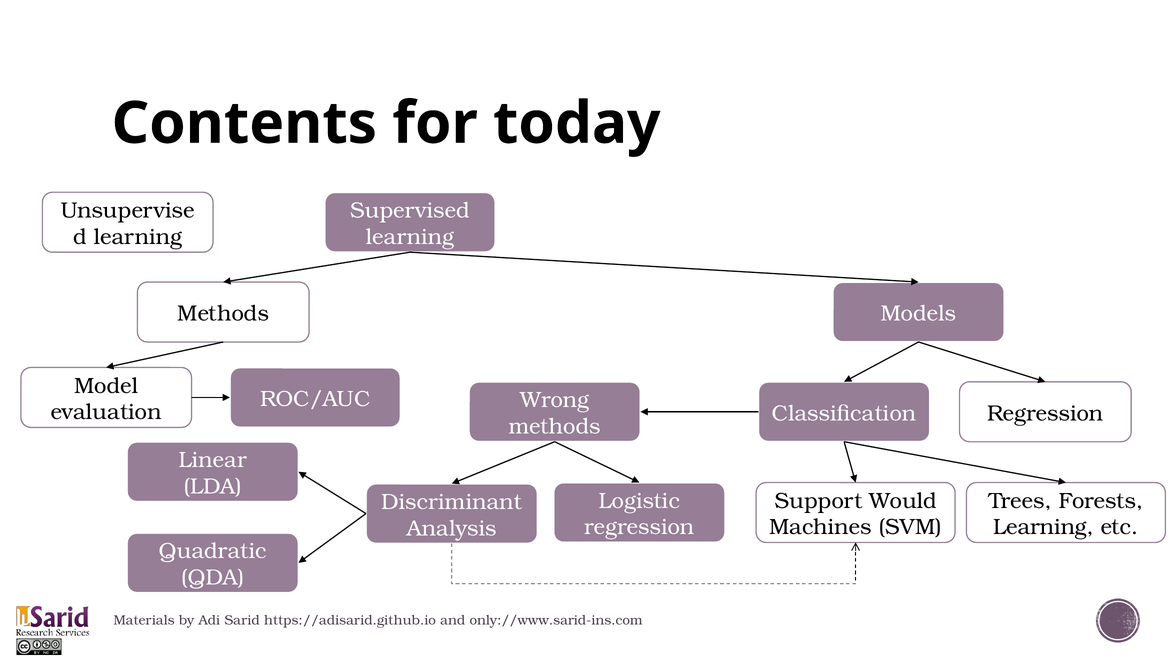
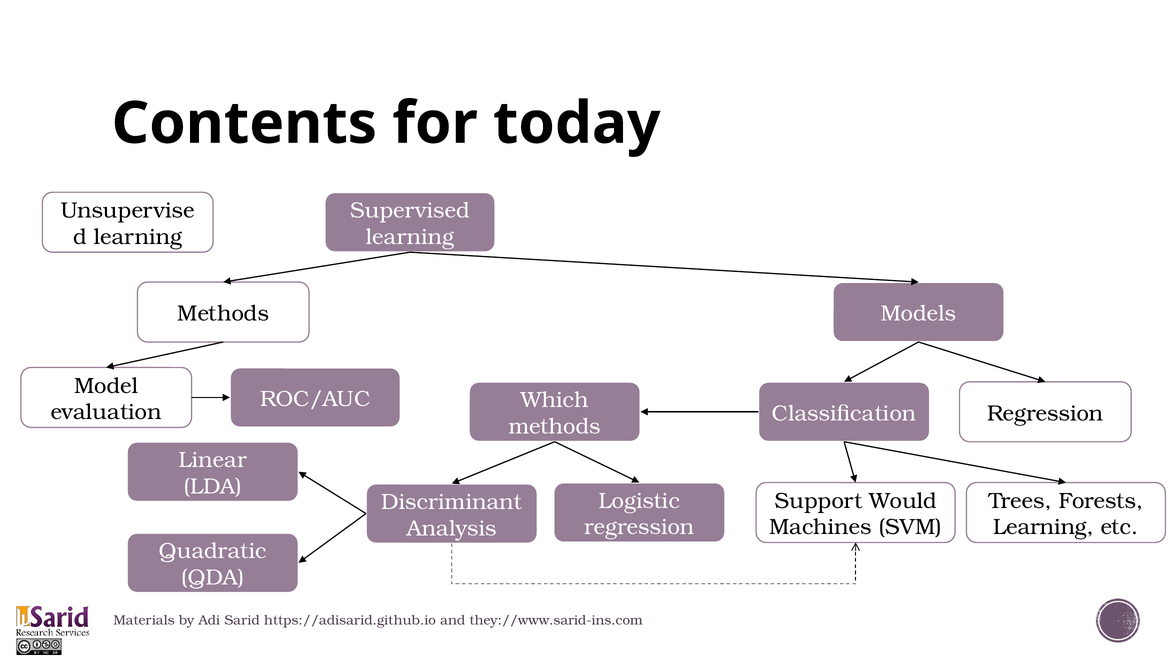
Wrong: Wrong -> Which (555, 400)
only://www.sarid-ins.com: only://www.sarid-ins.com -> they://www.sarid-ins.com (556, 620)
